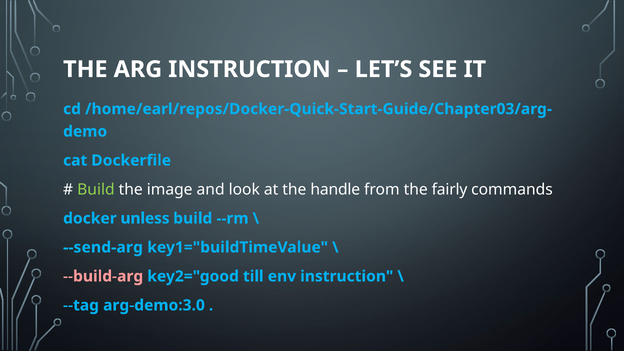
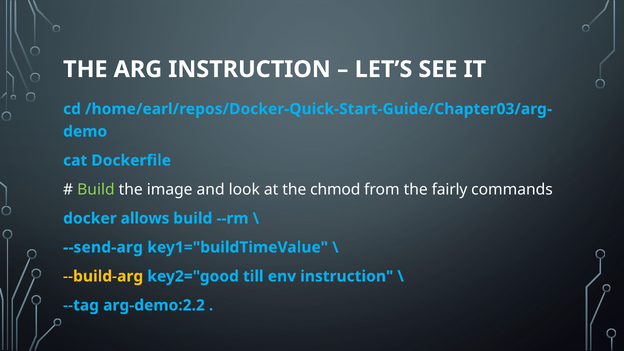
handle: handle -> chmod (335, 189)
unless: unless -> allows (145, 218)
--build-arg colour: pink -> yellow (103, 276)
arg-demo:3.0: arg-demo:3.0 -> arg-demo:2.2 (154, 305)
